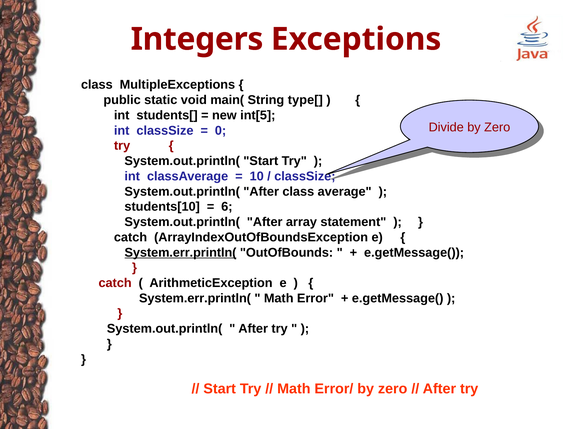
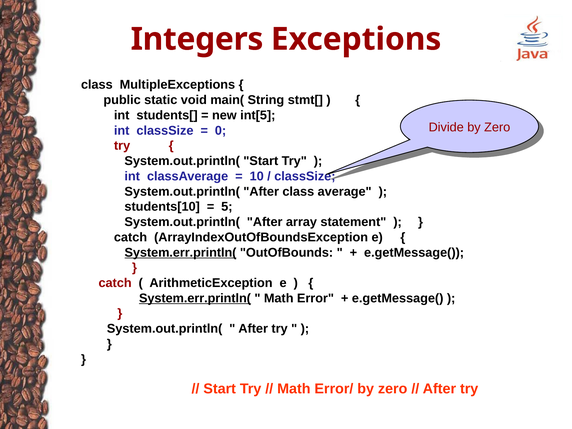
type[: type[ -> stmt[ (305, 100)
6: 6 -> 5 (227, 207)
System.err.println( underline: none -> present (195, 298)
